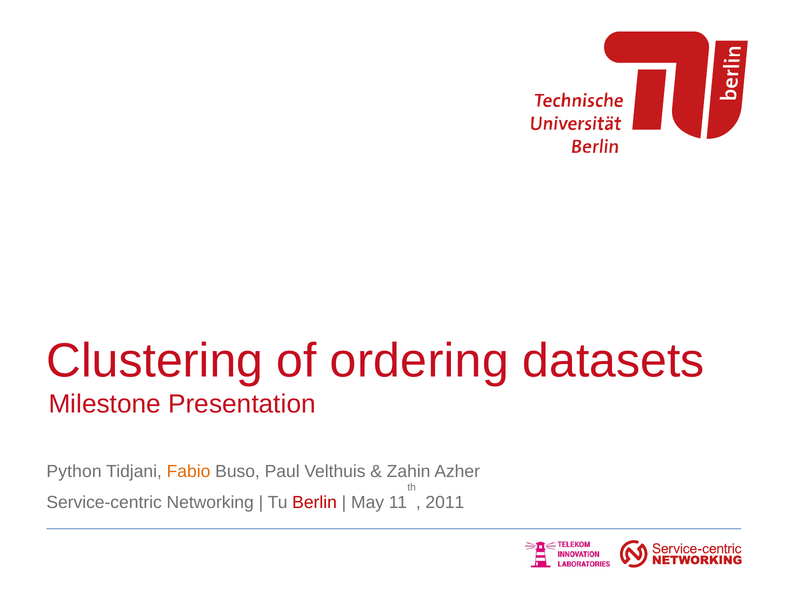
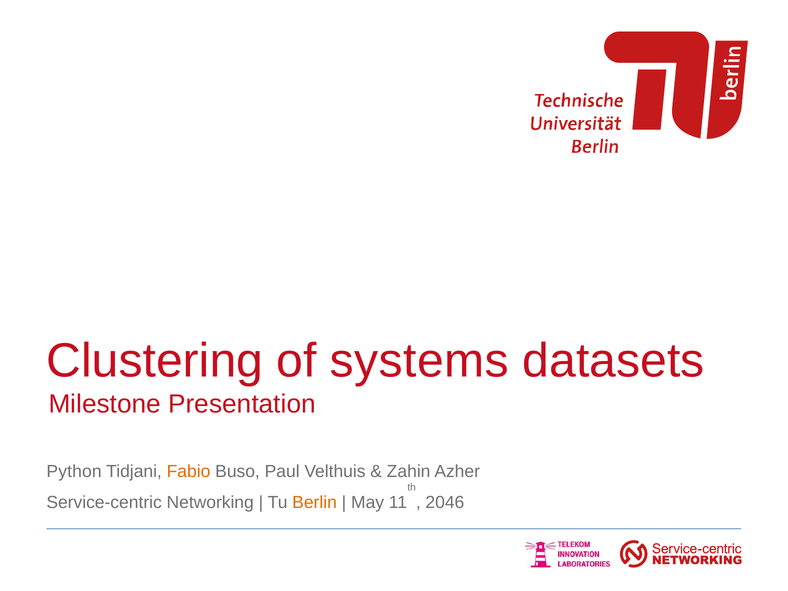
ordering: ordering -> systems (419, 361)
Berlin colour: red -> orange (315, 503)
2011: 2011 -> 2046 (445, 503)
